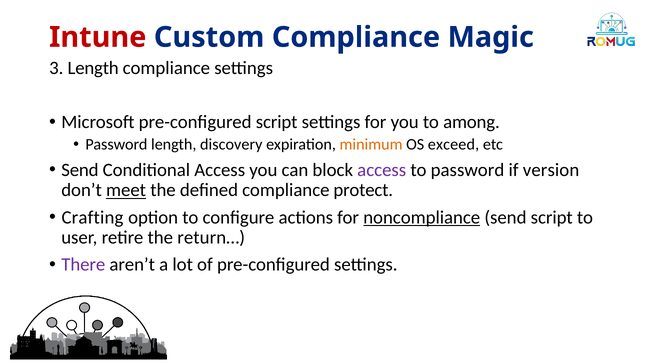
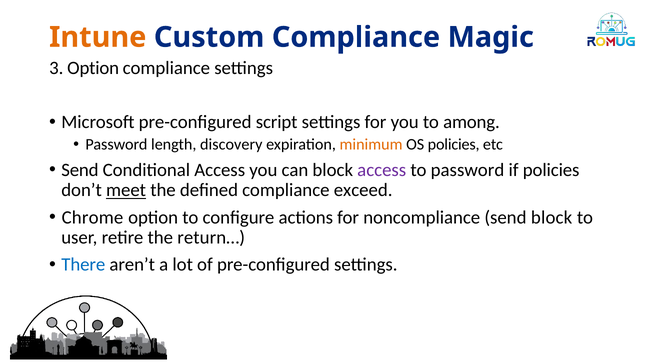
Intune colour: red -> orange (98, 37)
3 Length: Length -> Option (93, 68)
OS exceed: exceed -> policies (454, 144)
if version: version -> policies (551, 170)
protect: protect -> exceed (363, 190)
Crafting: Crafting -> Chrome (92, 217)
noncompliance underline: present -> none (422, 217)
send script: script -> block (552, 217)
There colour: purple -> blue (83, 265)
